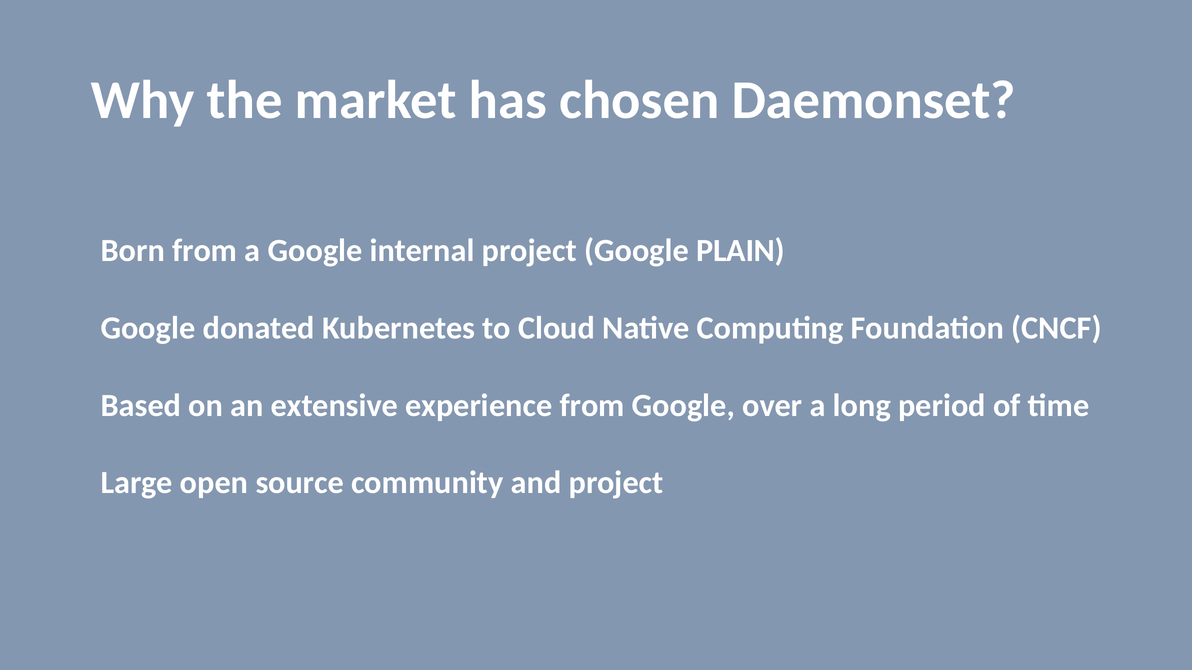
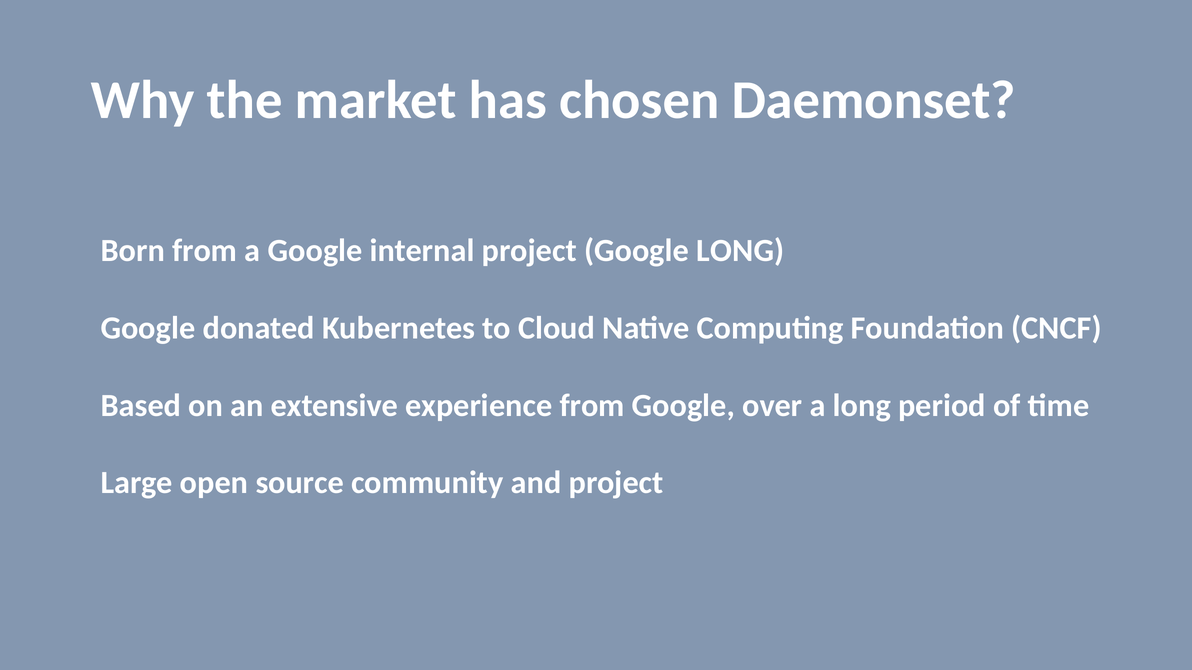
Google PLAIN: PLAIN -> LONG (740, 251)
